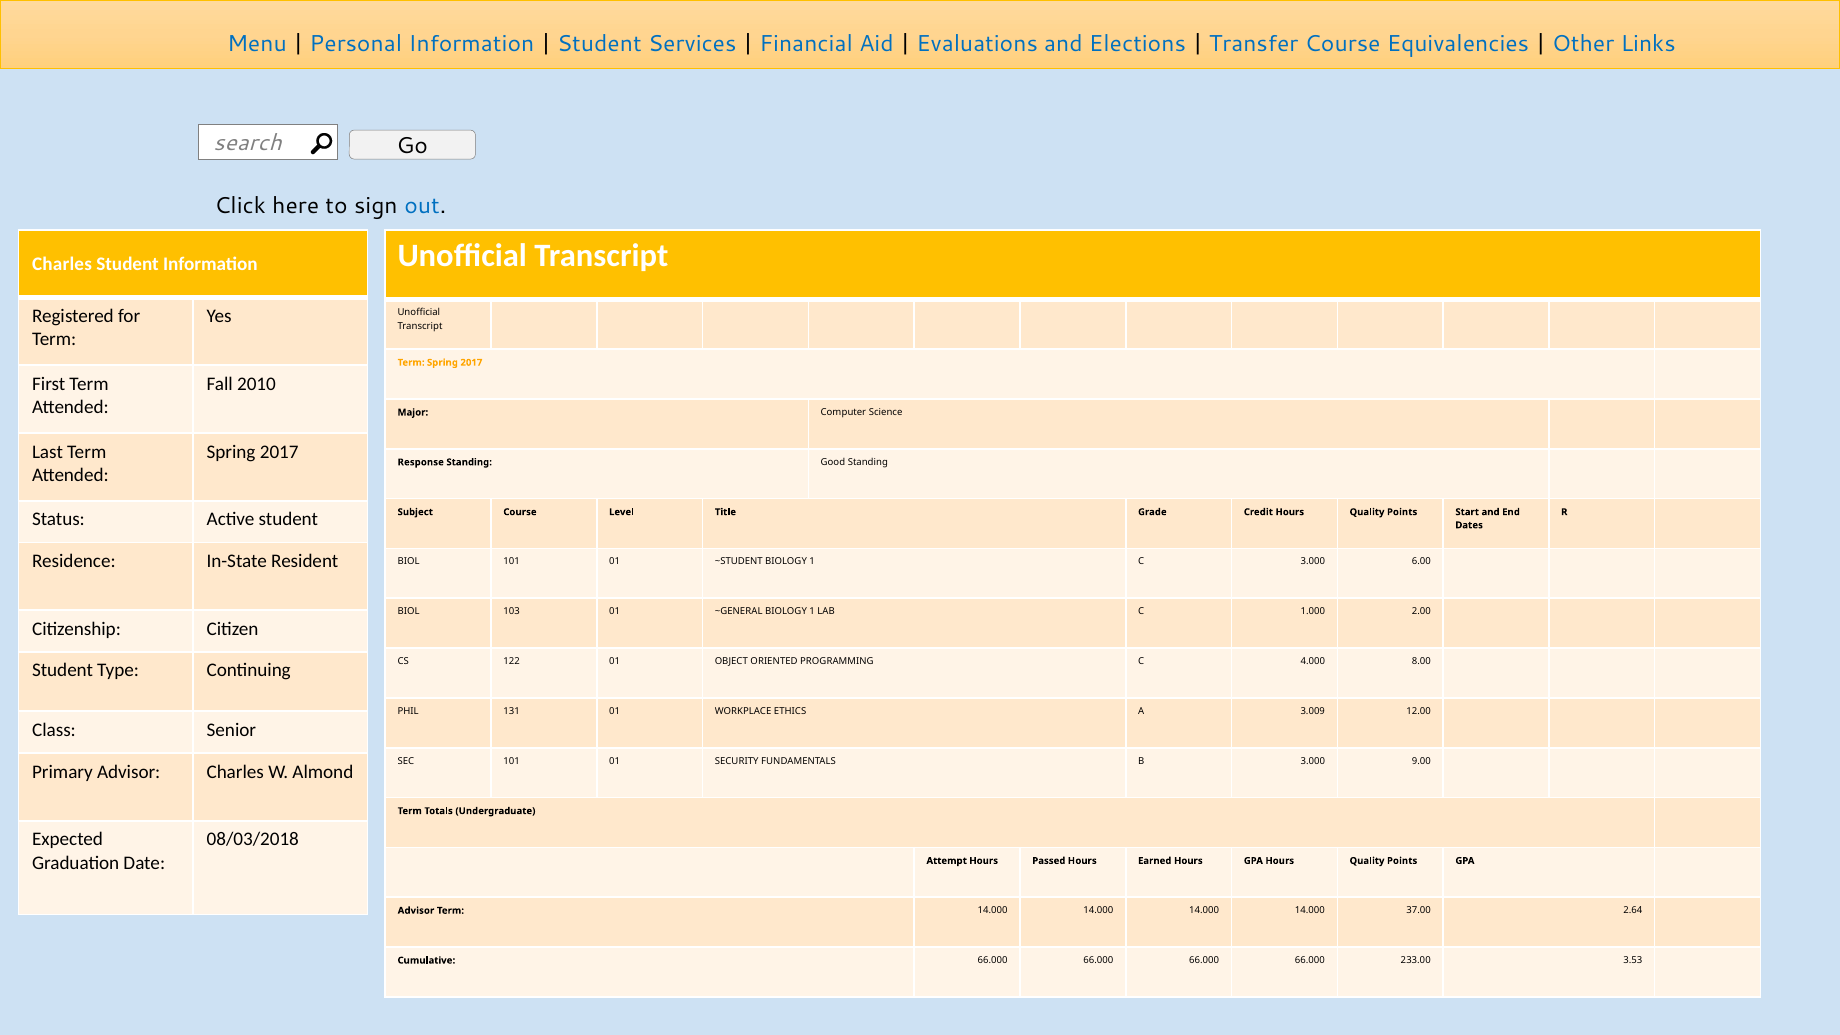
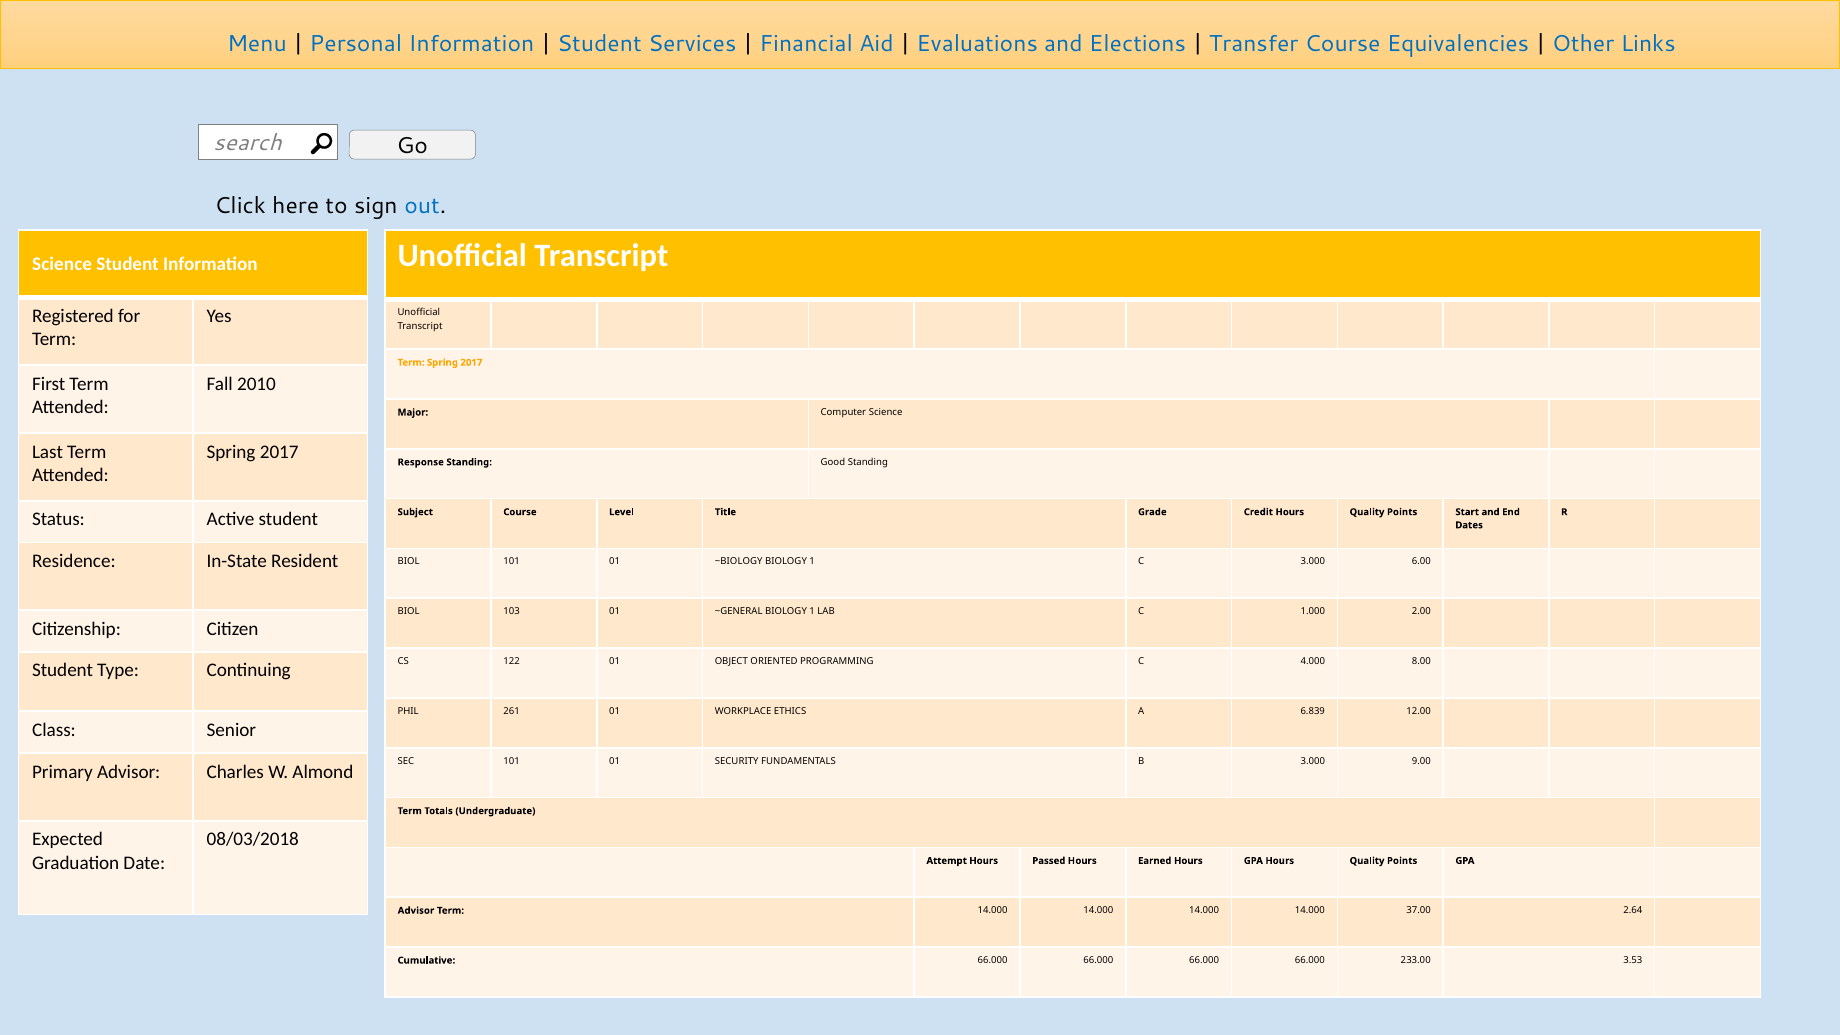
Charles: Charles -> Science (62, 264)
~STUDENT: ~STUDENT -> ~BIOLOGY (739, 562)
131: 131 -> 261 (512, 711)
3.009: 3.009 -> 6.839 (1313, 711)
